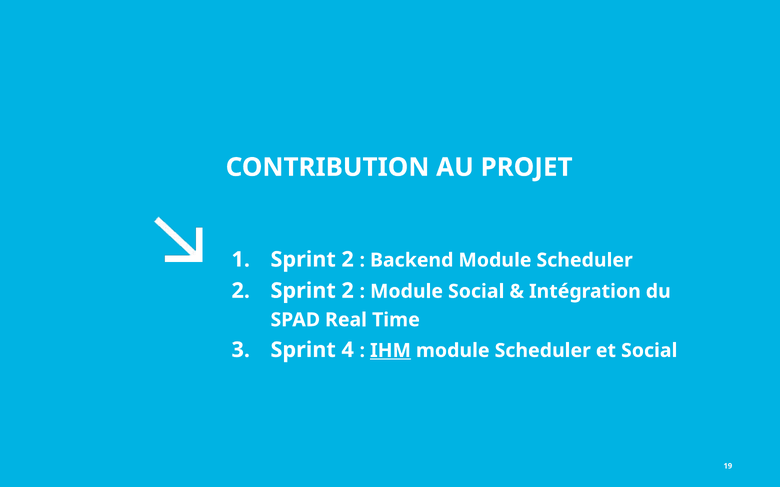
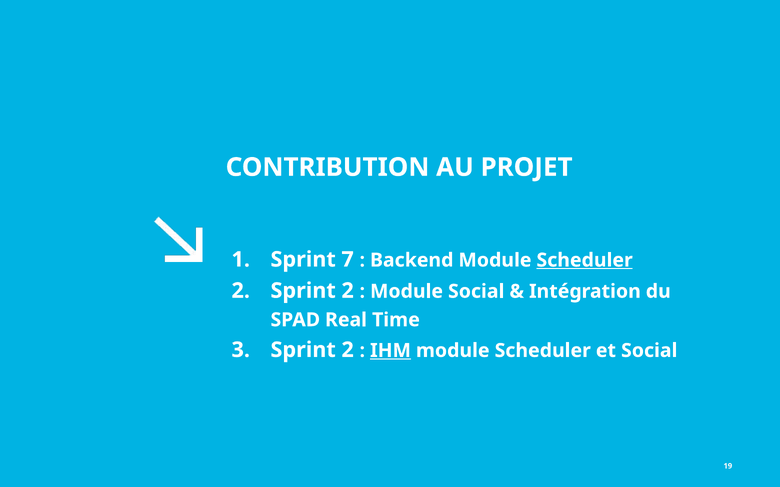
1 Sprint 2: 2 -> 7 (348, 260)
Scheduler underline: none -> present (585, 260)
3 Sprint 4: 4 -> 2 (348, 350)
